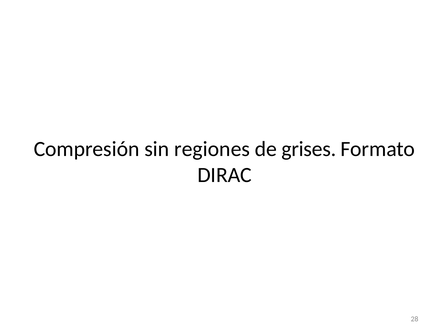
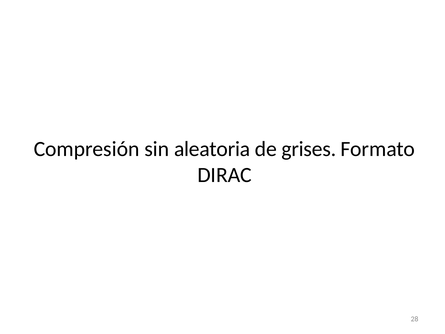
regiones: regiones -> aleatoria (212, 149)
